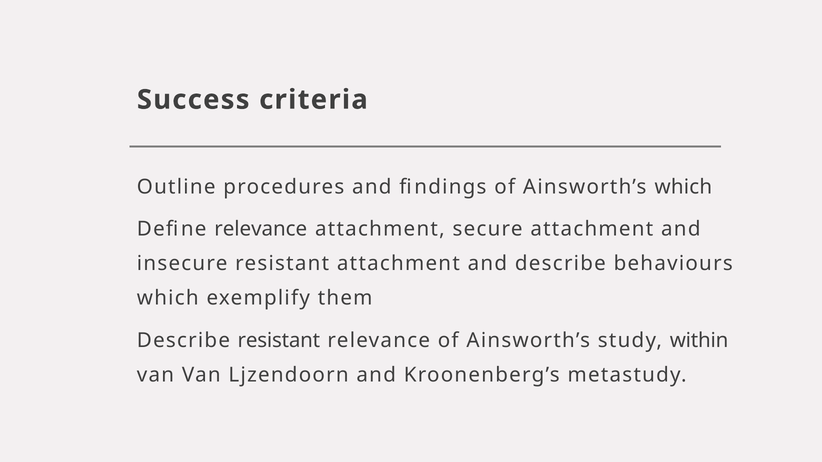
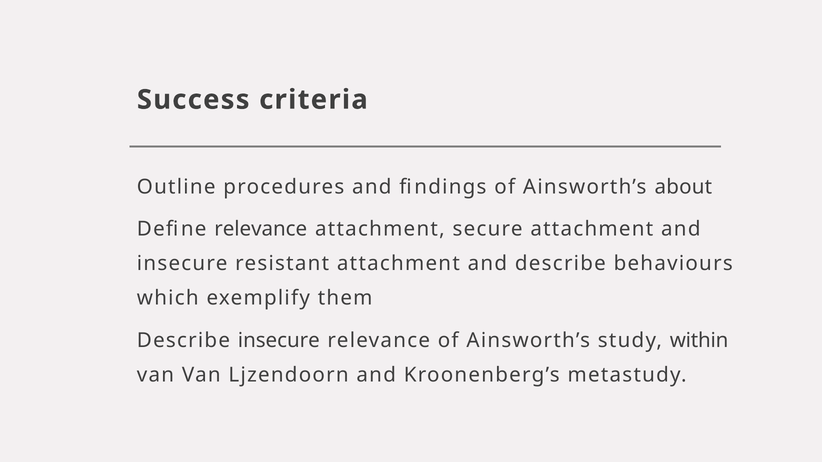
Ainsworth’s which: which -> about (683, 187)
Describe resistant: resistant -> insecure (279, 341)
